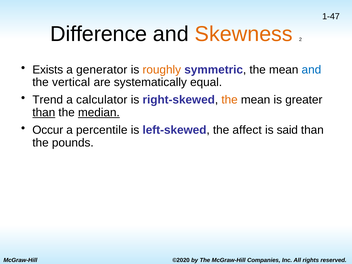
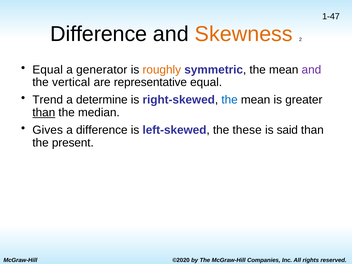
Exists: Exists -> Equal (48, 70)
and colour: blue -> purple (311, 70)
systematically: systematically -> representative (150, 82)
calculator: calculator -> determine (102, 100)
the colour: orange -> blue (230, 100)
median underline: present -> none (99, 113)
Occur: Occur -> Gives (48, 130)
a percentile: percentile -> difference (102, 130)
affect: affect -> these (247, 130)
pounds: pounds -> present (73, 143)
